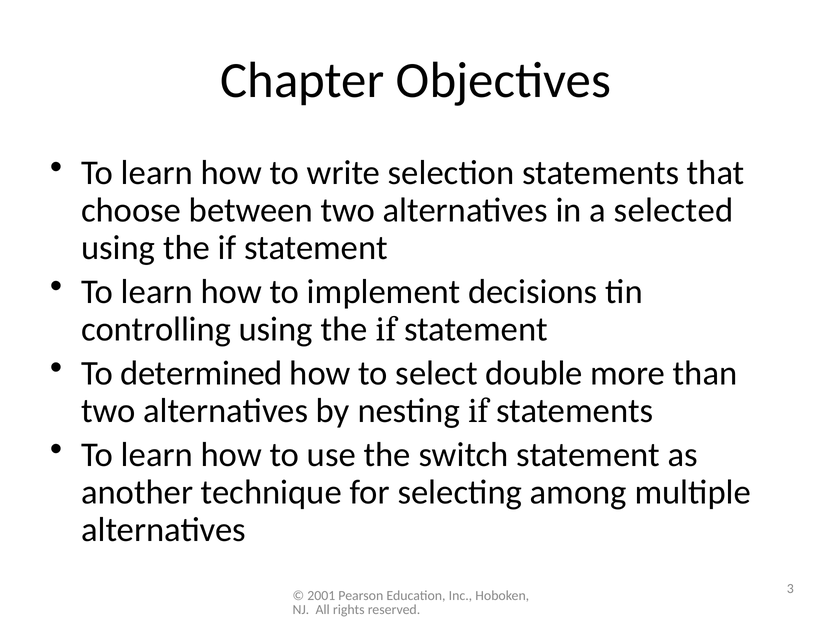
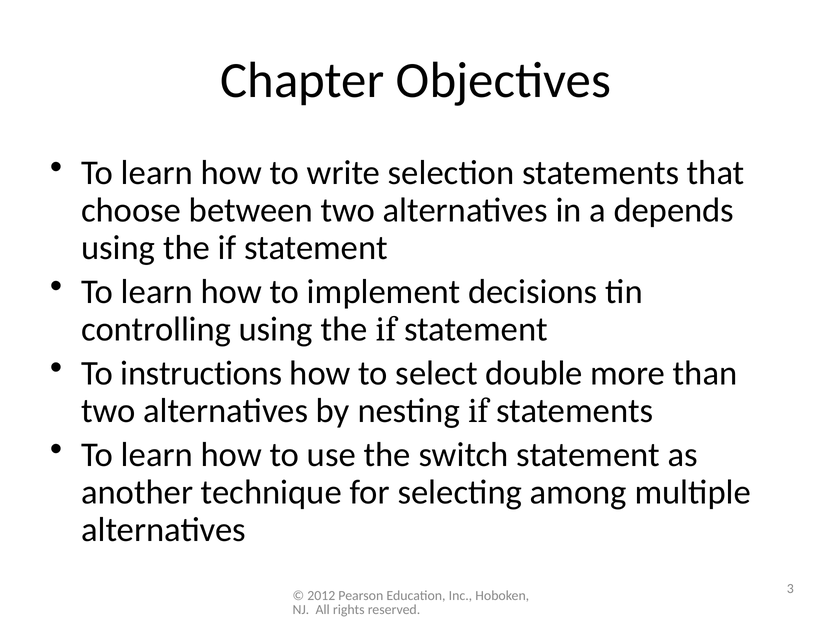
selected: selected -> depends (674, 210)
determined: determined -> instructions (201, 373)
2001: 2001 -> 2012 (321, 596)
